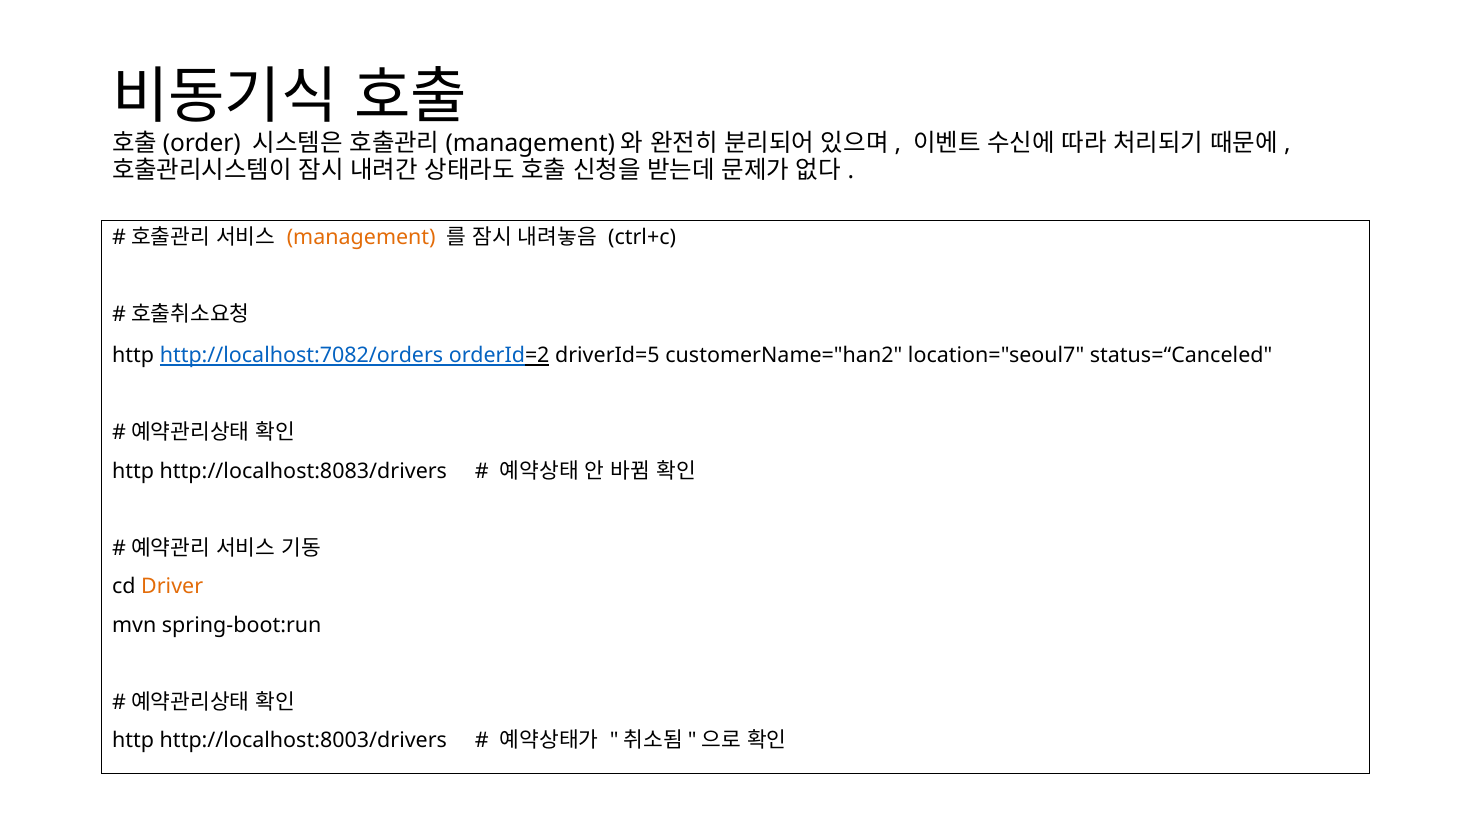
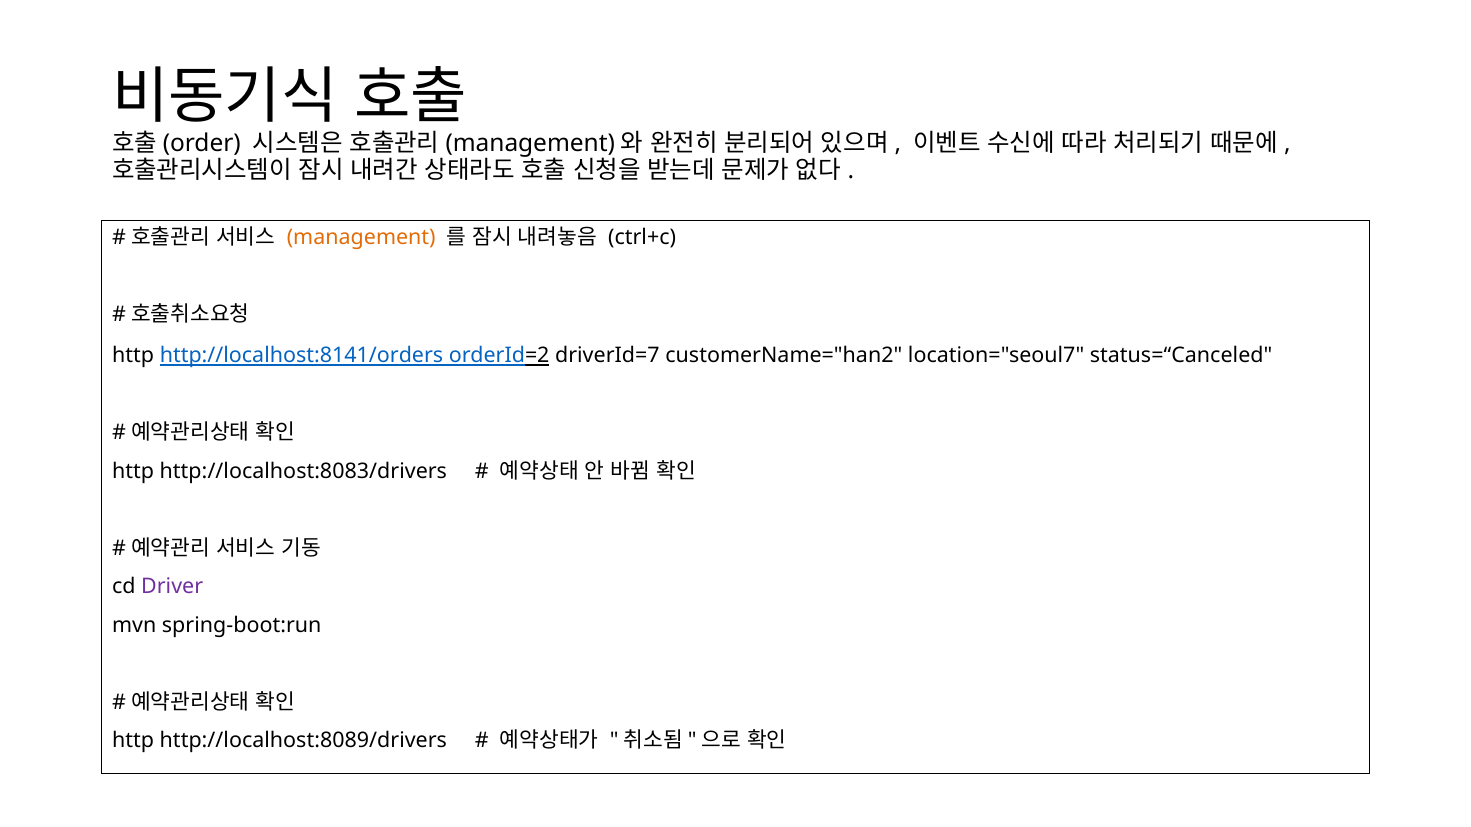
http://localhost:7082/orders: http://localhost:7082/orders -> http://localhost:8141/orders (301, 355)
driverId=5: driverId=5 -> driverId=7 (607, 355)
Driver colour: orange -> purple (172, 587)
http://localhost:8003/drivers: http://localhost:8003/drivers -> http://localhost:8089/drivers (303, 741)
